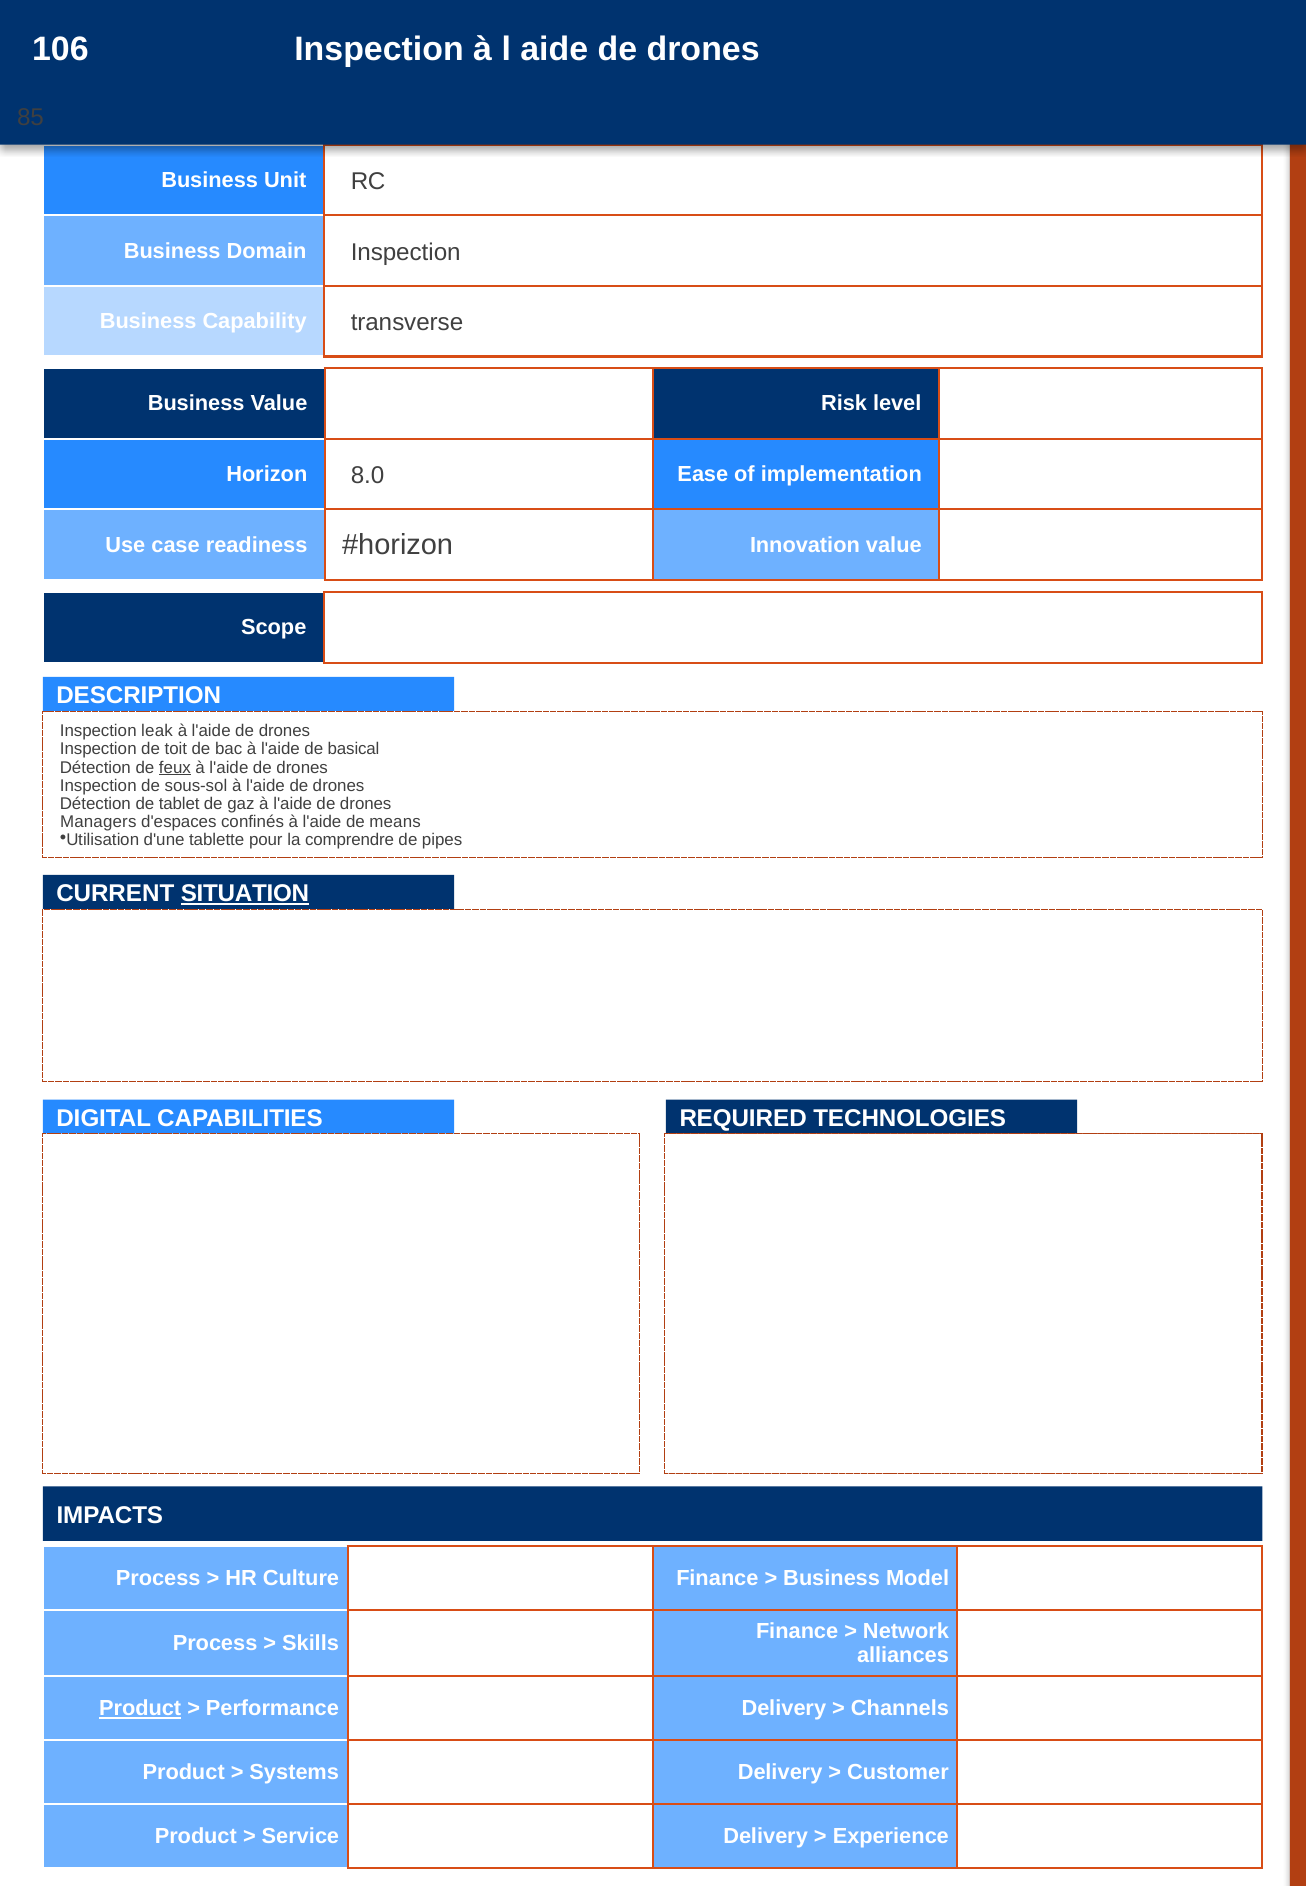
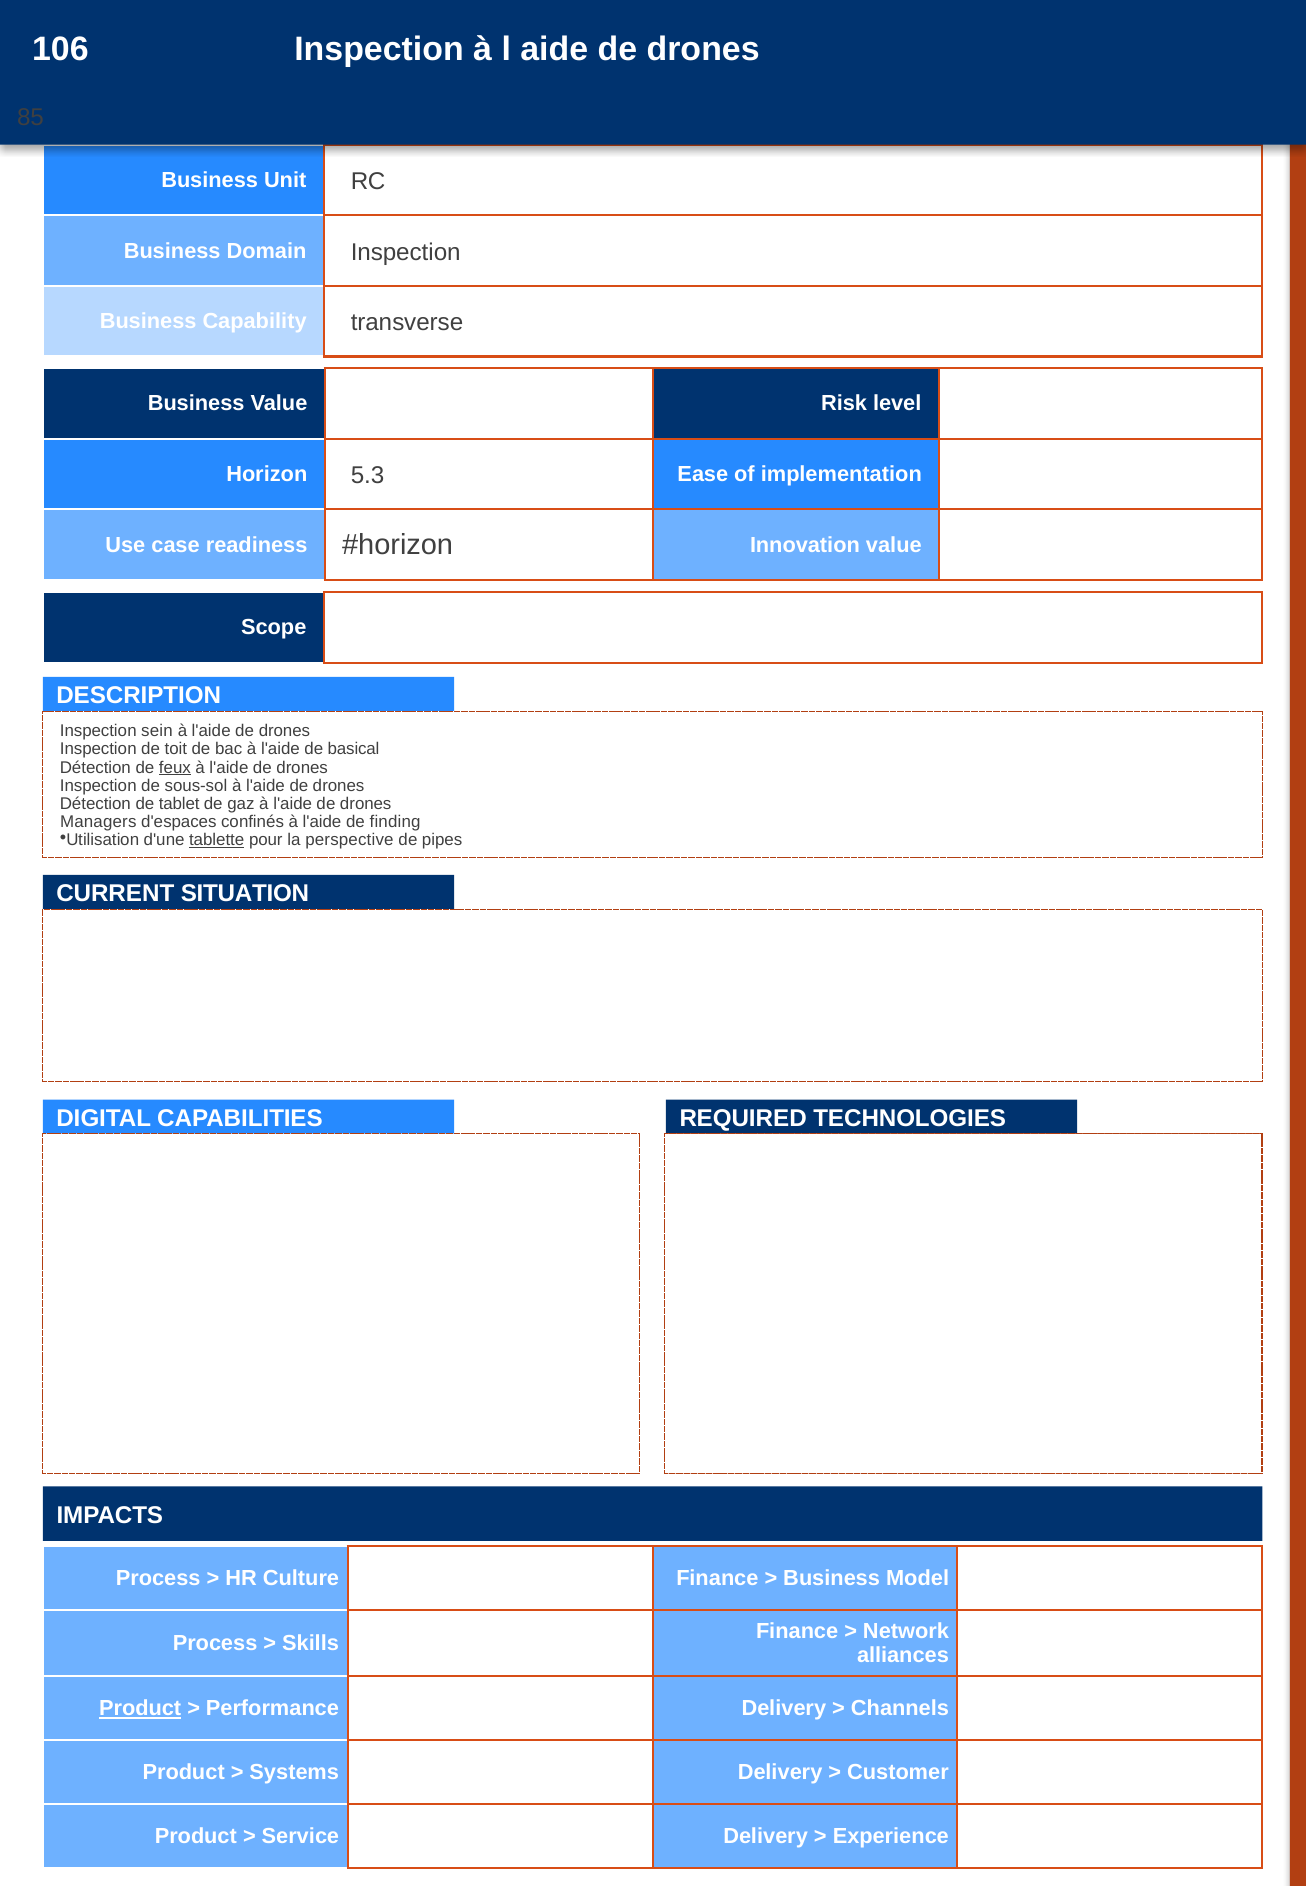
8.0: 8.0 -> 5.3 (368, 476)
leak: leak -> sein (157, 731)
means: means -> finding (395, 822)
tablette underline: none -> present (217, 841)
comprendre: comprendre -> perspective (349, 841)
SITUATION underline: present -> none (245, 894)
